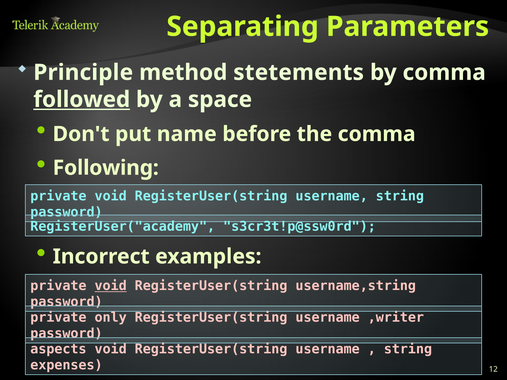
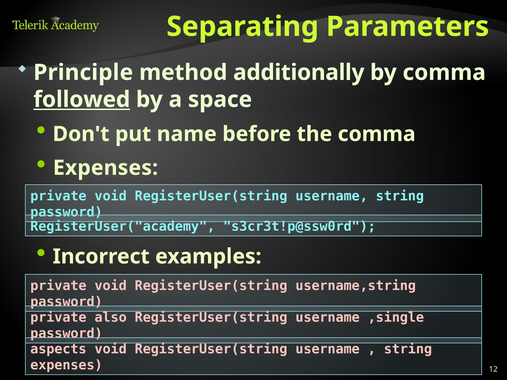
stetements: stetements -> additionally (299, 73)
Following: Following -> Expenses (105, 168)
void underline: present -> none (111, 286)
only: only -> also (111, 318)
,writer: ,writer -> ,single (396, 318)
